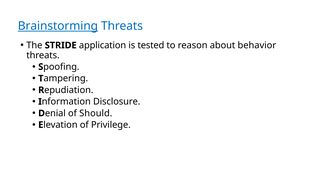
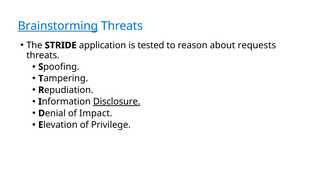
behavior: behavior -> requests (257, 45)
Disclosure underline: none -> present (117, 101)
Should: Should -> Impact (96, 113)
